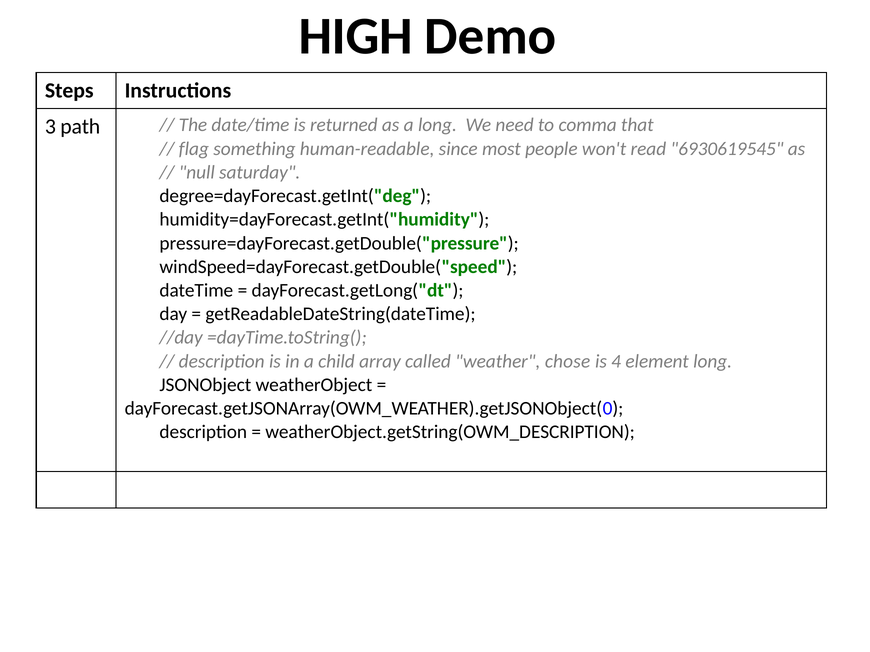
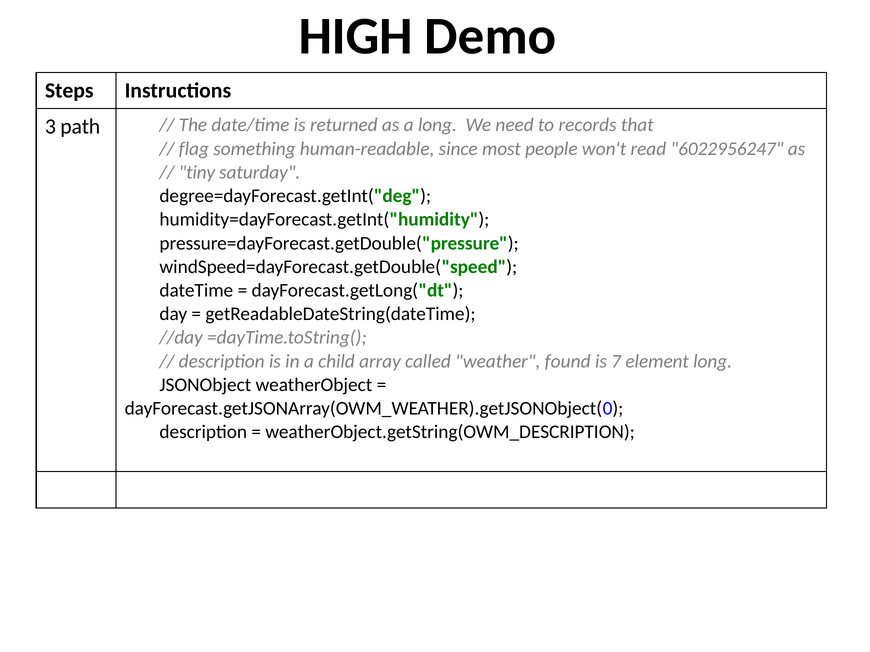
comma: comma -> records (588, 125)
6930619545: 6930619545 -> 6022956247 (727, 149)
null: null -> tiny (197, 172)
chose: chose -> found (568, 361)
4: 4 -> 7 (616, 361)
